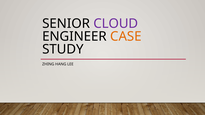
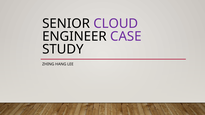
CASE colour: orange -> purple (126, 36)
